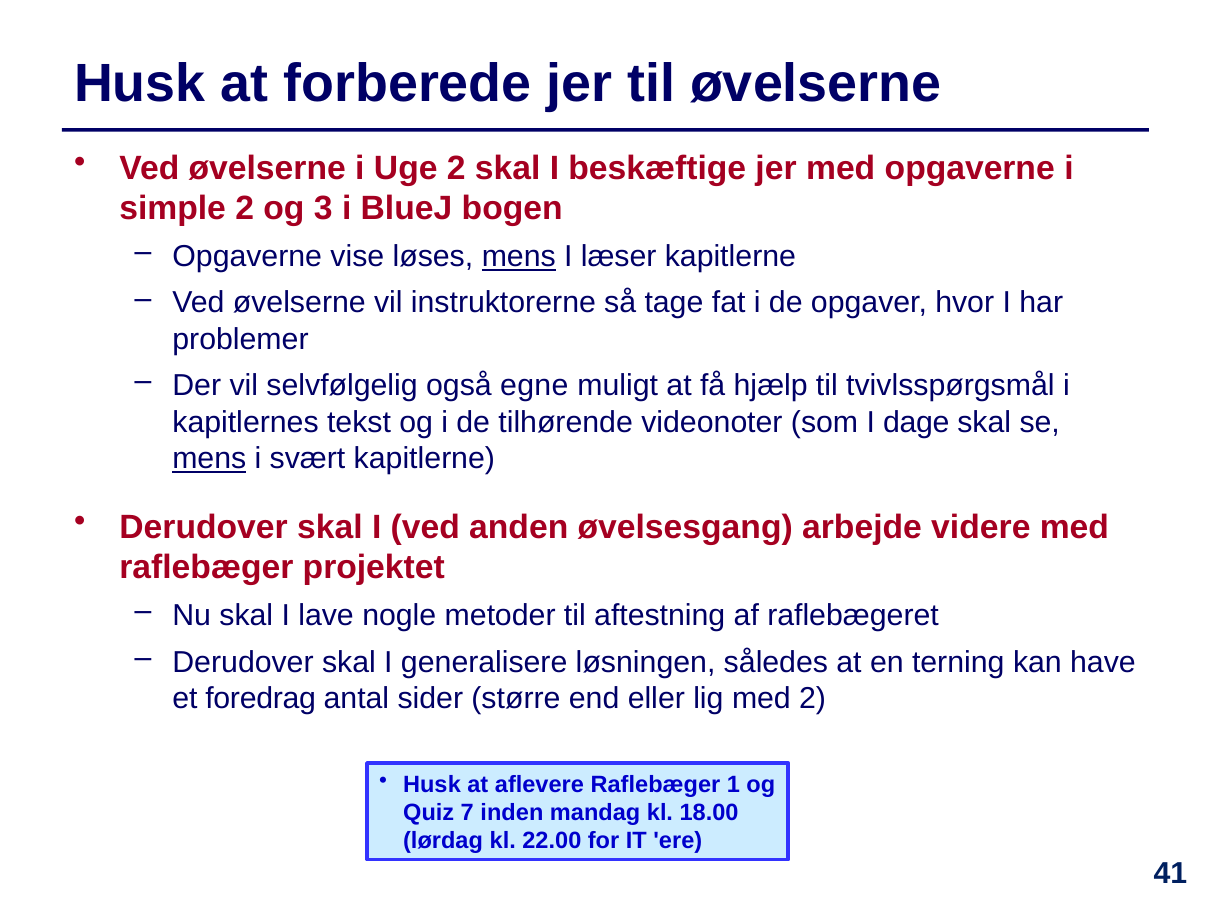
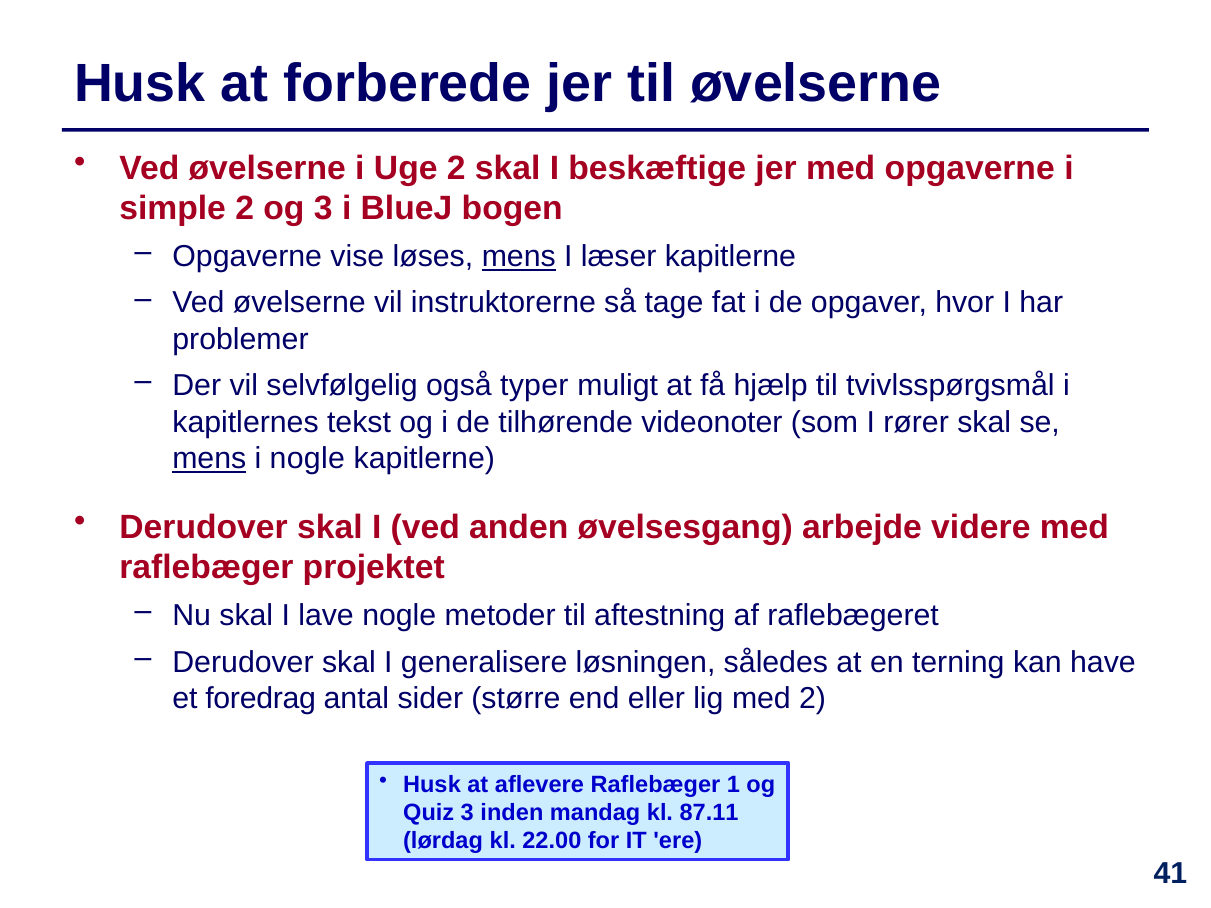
egne: egne -> typer (534, 386)
dage: dage -> rører (916, 422)
i svært: svært -> nogle (307, 458)
Quiz 7: 7 -> 3 (467, 813)
18.00: 18.00 -> 87.11 (709, 813)
